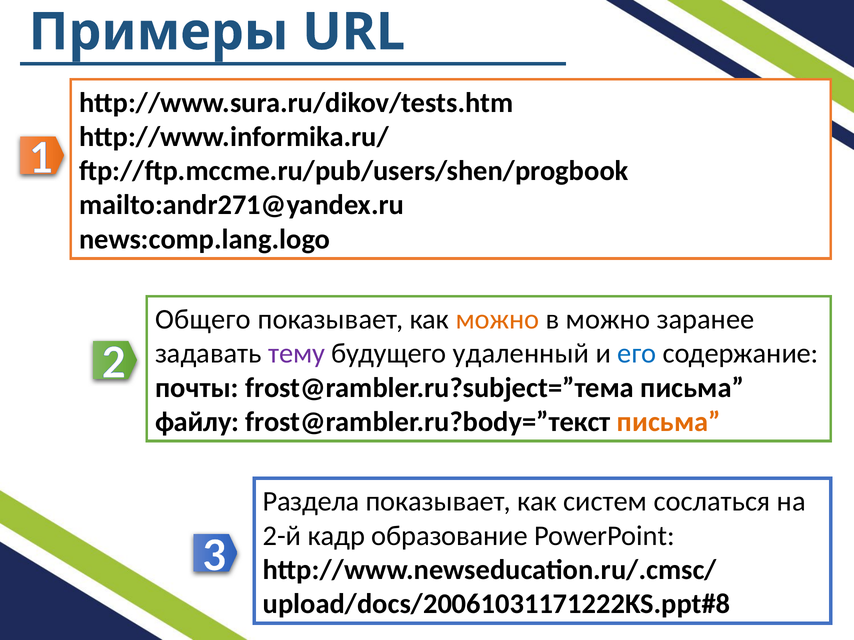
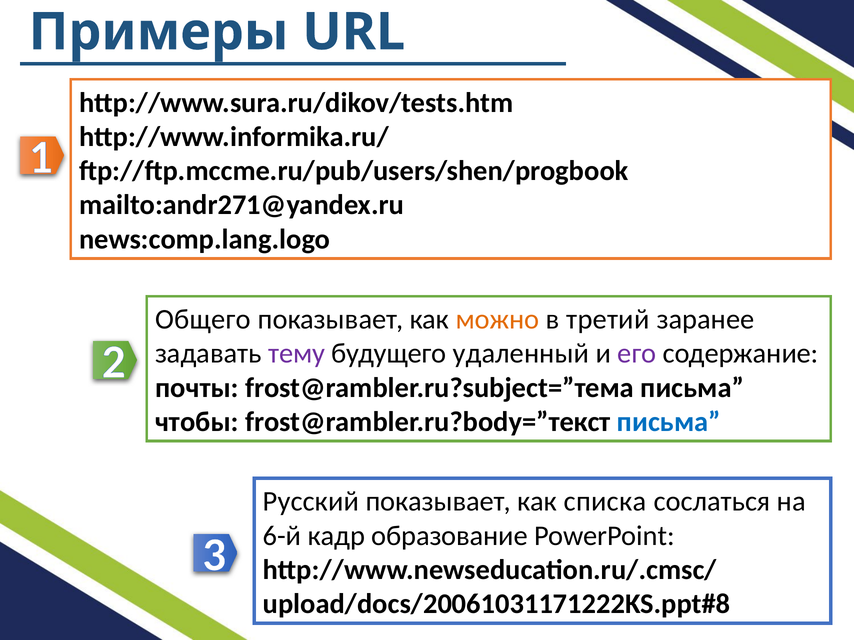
в можно: можно -> третий (608, 320)
его colour: blue -> purple (637, 354)
файлу: файлу -> чтобы (197, 422)
письма colour: orange -> blue (669, 422)
Раздела: Раздела -> Русский (311, 502)
систем: систем -> списка (605, 502)
2-й: 2-й -> 6-й (282, 536)
